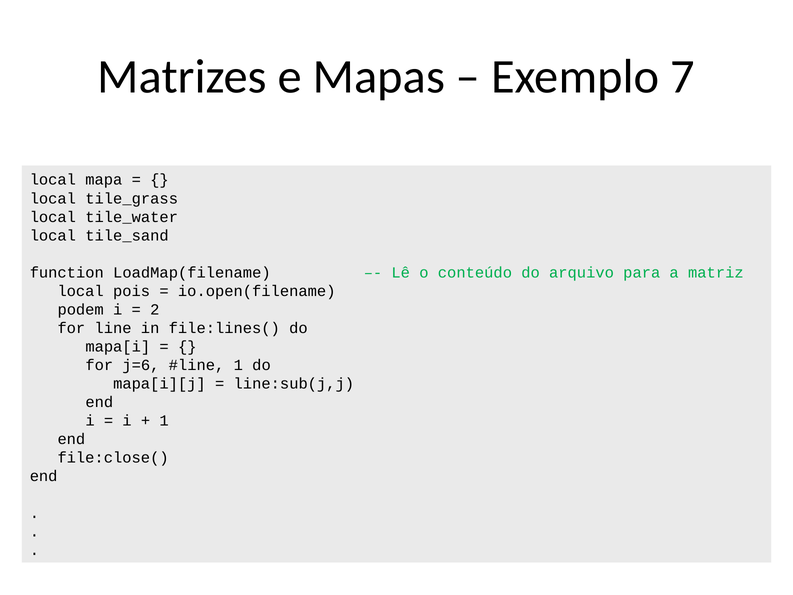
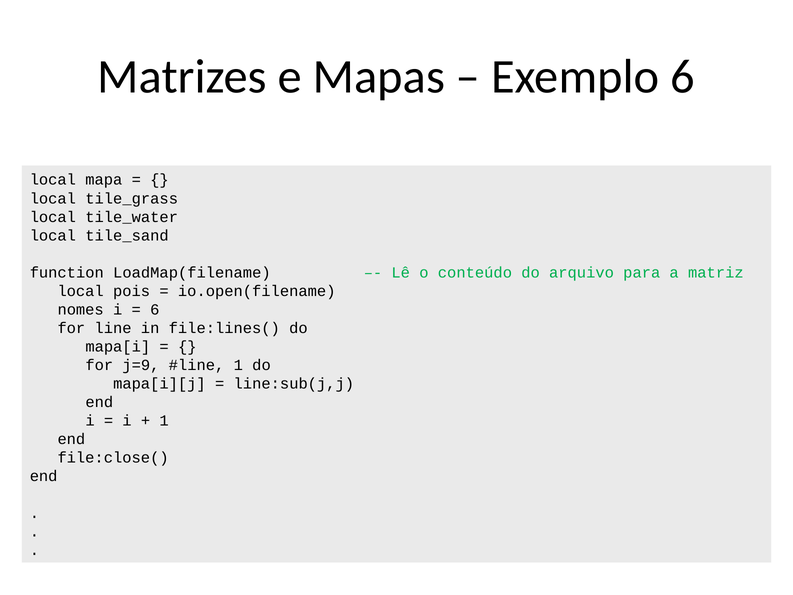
Exemplo 7: 7 -> 6 (682, 77)
podem: podem -> nomes (81, 309)
2: 2 -> 6 (155, 309)
j=6: j=6 -> j=9 (141, 365)
